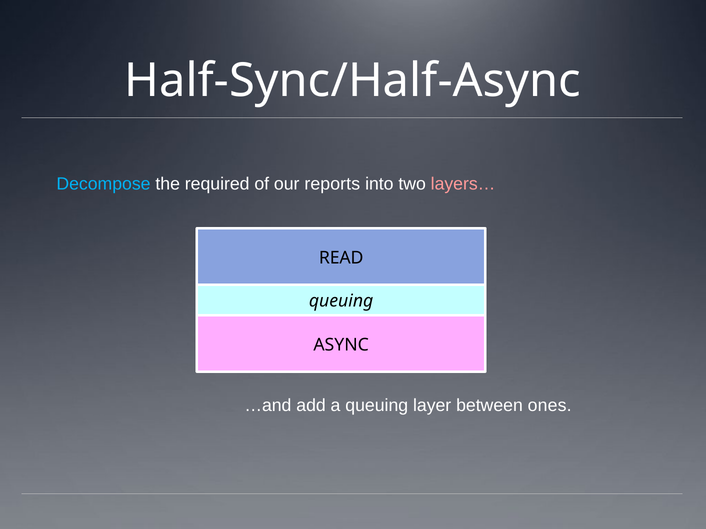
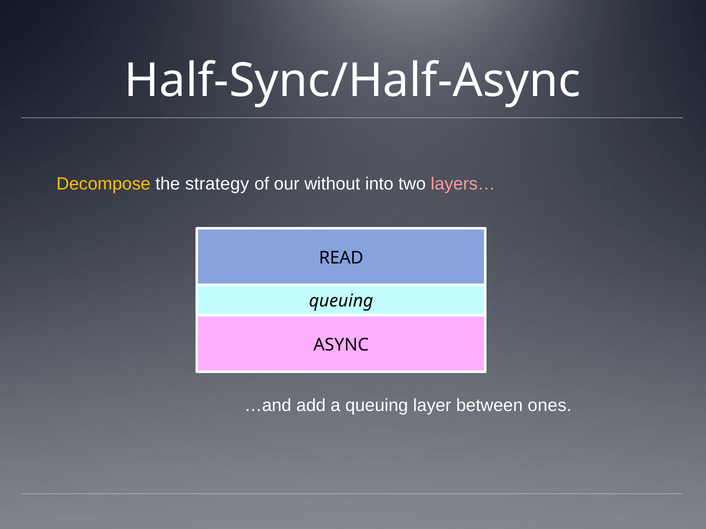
Decompose colour: light blue -> yellow (103, 184)
required: required -> strategy (217, 184)
reports: reports -> without (332, 184)
